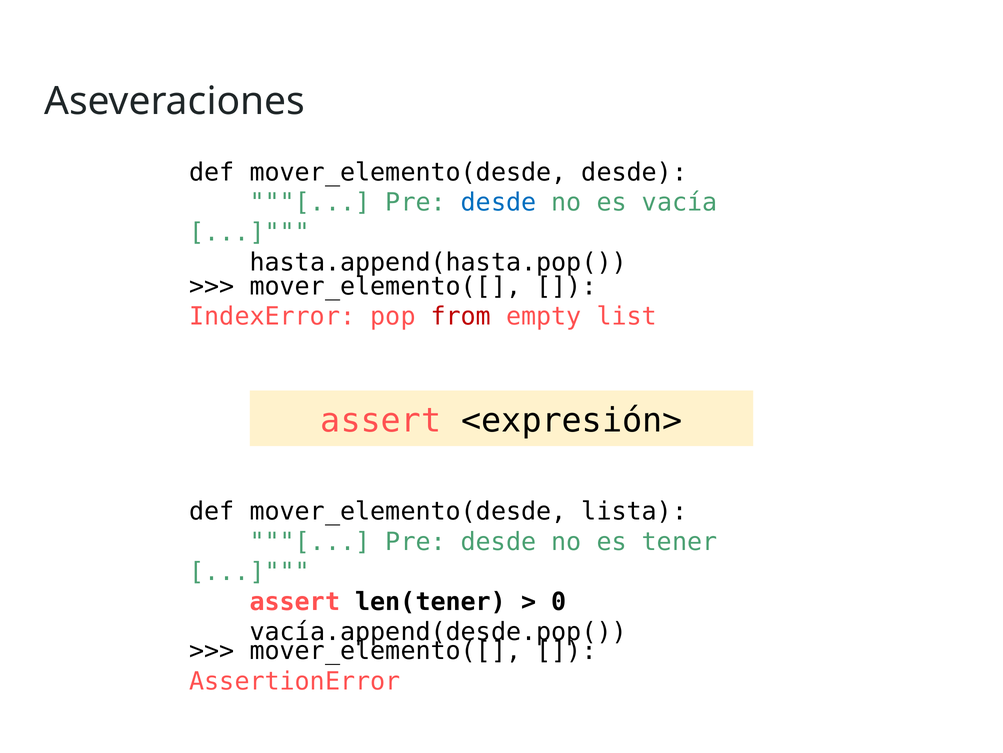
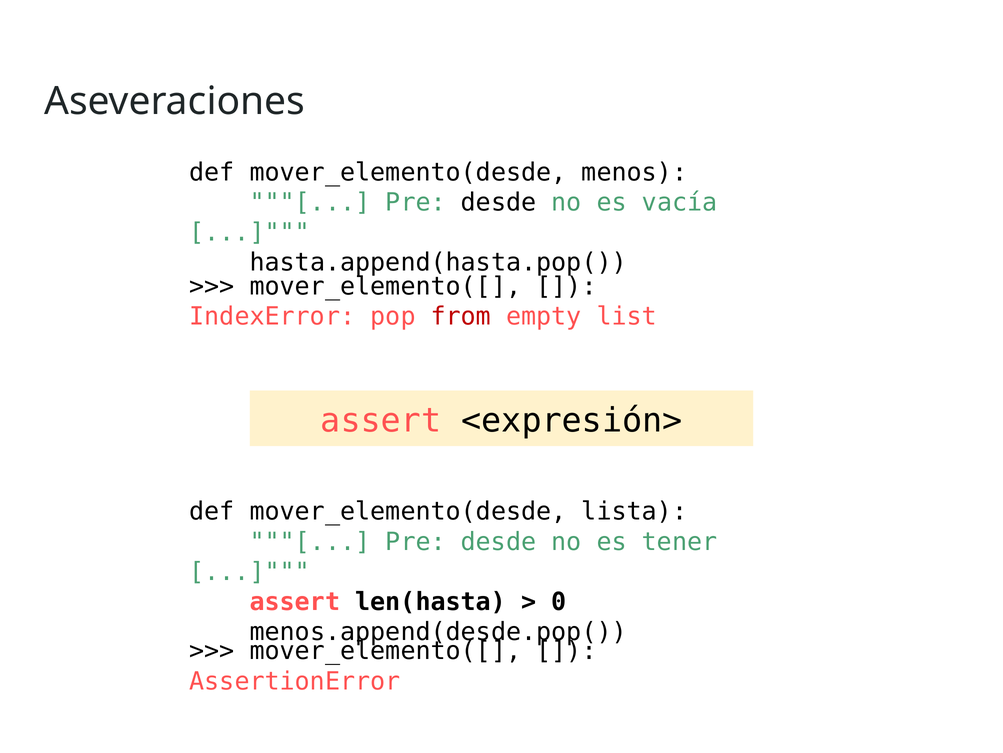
mover_elemento(desde desde: desde -> menos (634, 172)
desde colour: blue -> black (499, 202)
len(tener: len(tener -> len(hasta (431, 601)
vacía.append(desde.pop(: vacía.append(desde.pop( -> menos.append(desde.pop( (438, 632)
